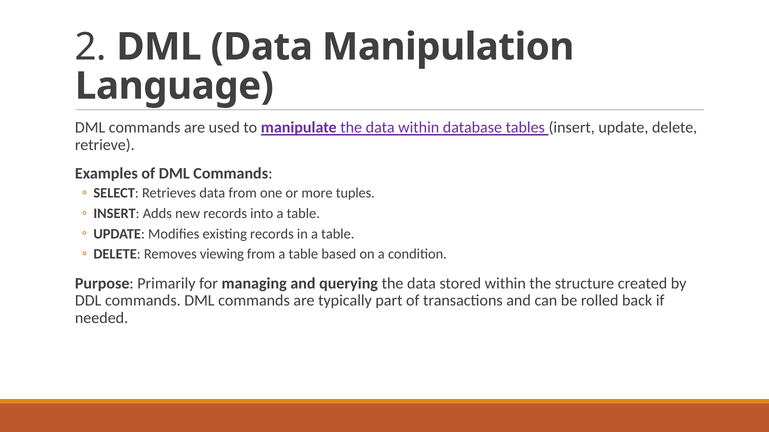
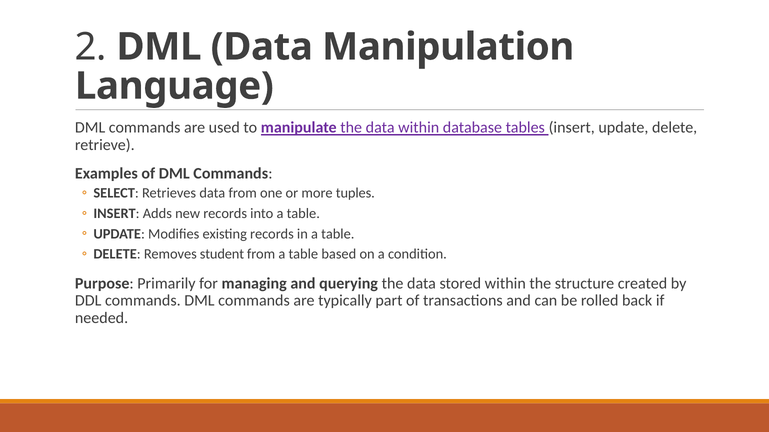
viewing: viewing -> student (222, 255)
